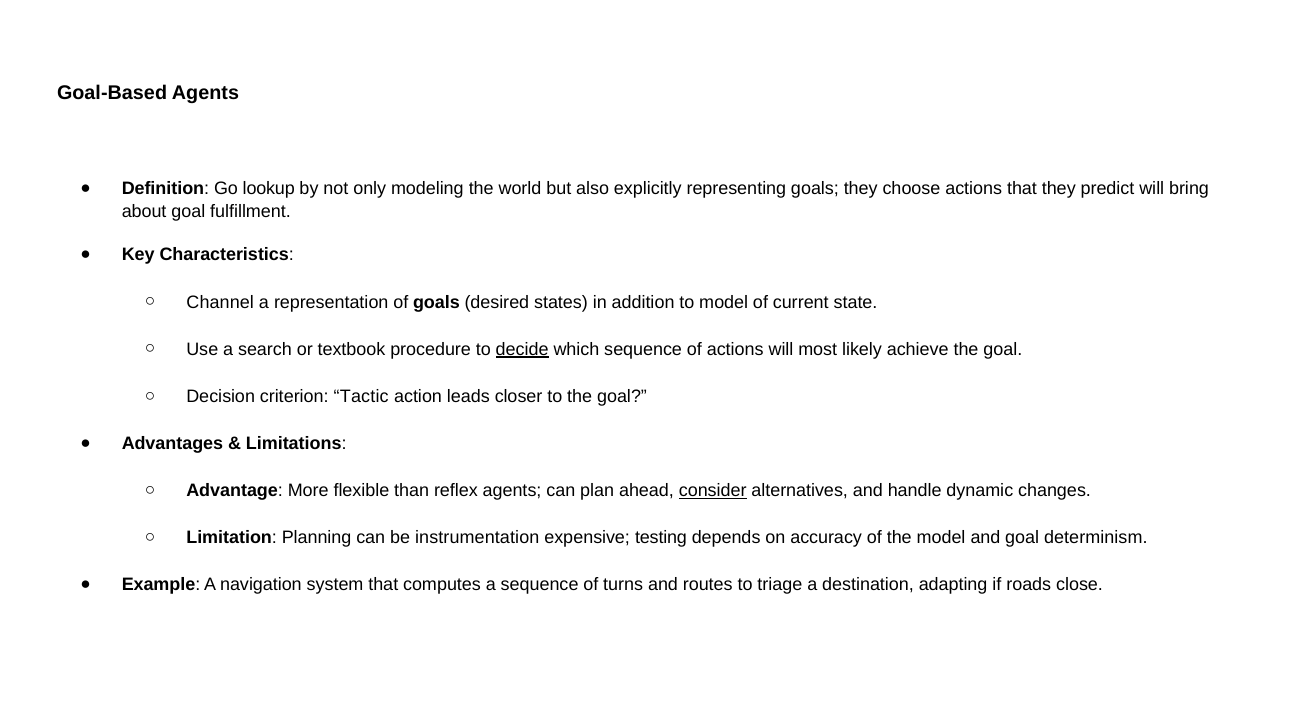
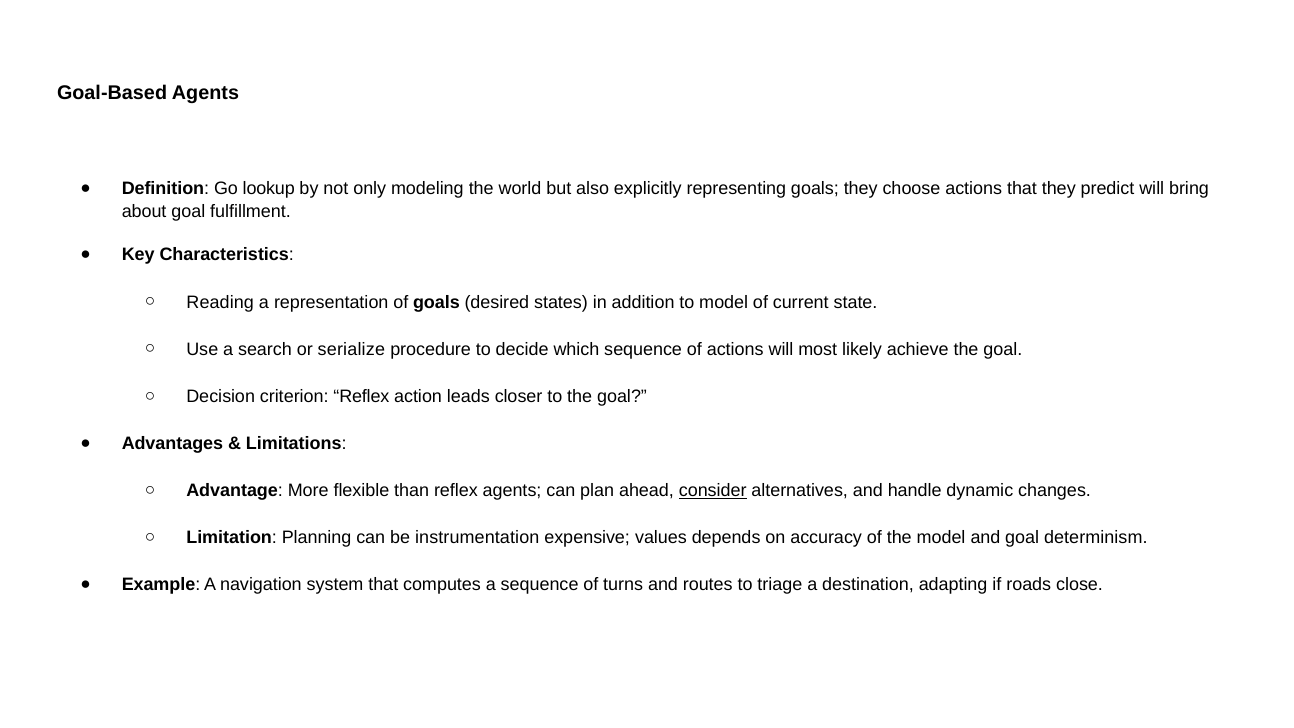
Channel: Channel -> Reading (220, 302)
textbook: textbook -> serialize (351, 349)
decide underline: present -> none (522, 349)
criterion Tactic: Tactic -> Reflex (361, 396)
testing: testing -> values (661, 538)
